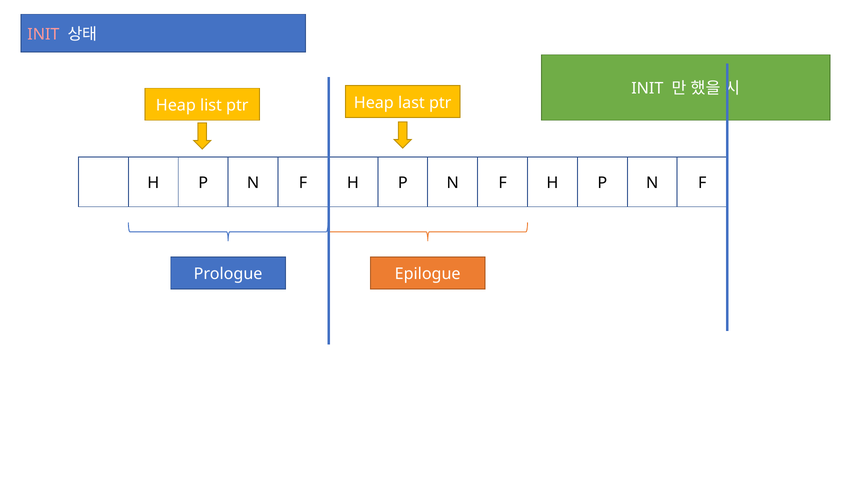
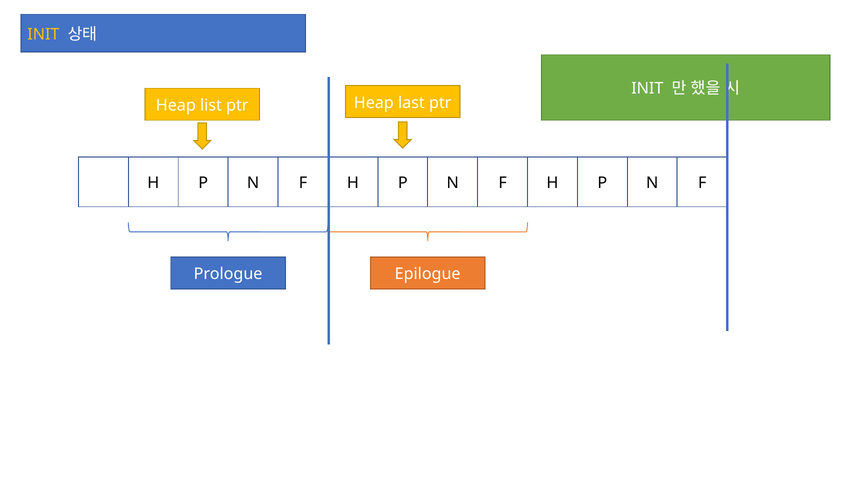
INIT colour: pink -> yellow (43, 34)
